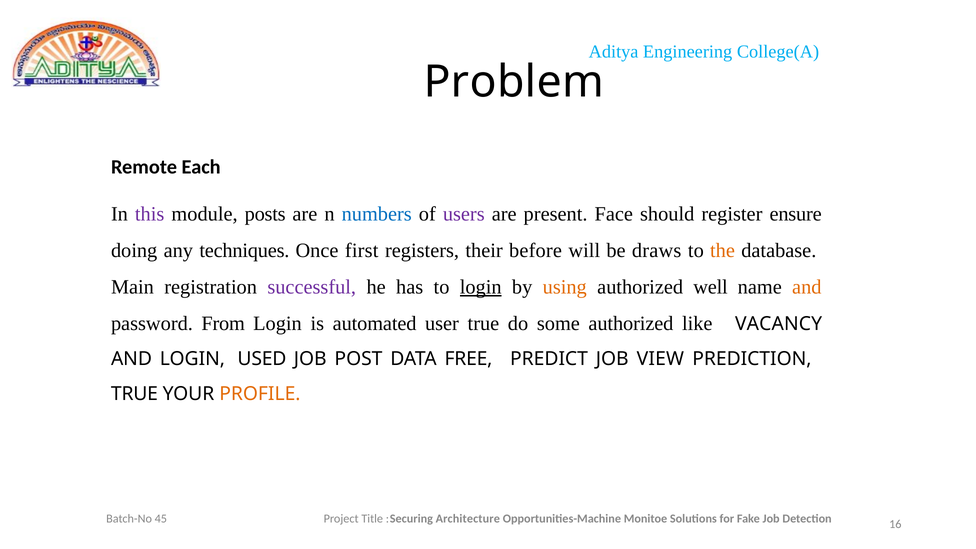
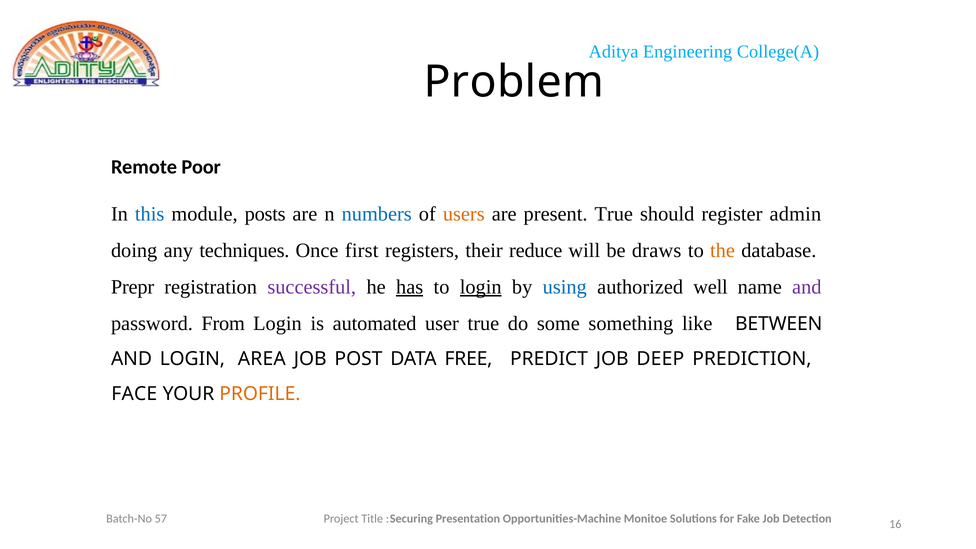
Each: Each -> Poor (201, 167)
this colour: purple -> blue (150, 214)
users colour: purple -> orange (464, 214)
present Face: Face -> True (614, 214)
ensure: ensure -> admin (795, 214)
before: before -> reduce (536, 250)
Main: Main -> Prepr (133, 287)
has underline: none -> present (410, 287)
using colour: orange -> blue (565, 287)
and colour: orange -> purple (807, 287)
some authorized: authorized -> something (631, 324)
VACANCY: VACANCY -> BETWEEN (779, 324)
USED: USED -> AREA (262, 359)
VIEW: VIEW -> DEEP (660, 359)
TRUE: TRUE -> FACE (134, 394)
45: 45 -> 57 (161, 519)
Architecture: Architecture -> Presentation (468, 519)
